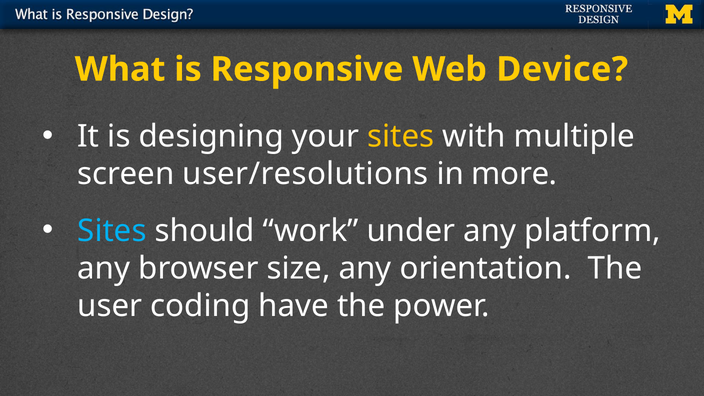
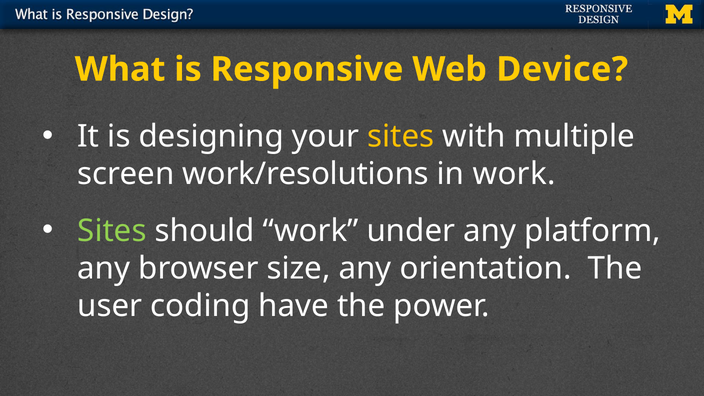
user/resolutions: user/resolutions -> work/resolutions (306, 174)
in more: more -> work (514, 174)
Sites colour: light blue -> light green (112, 231)
